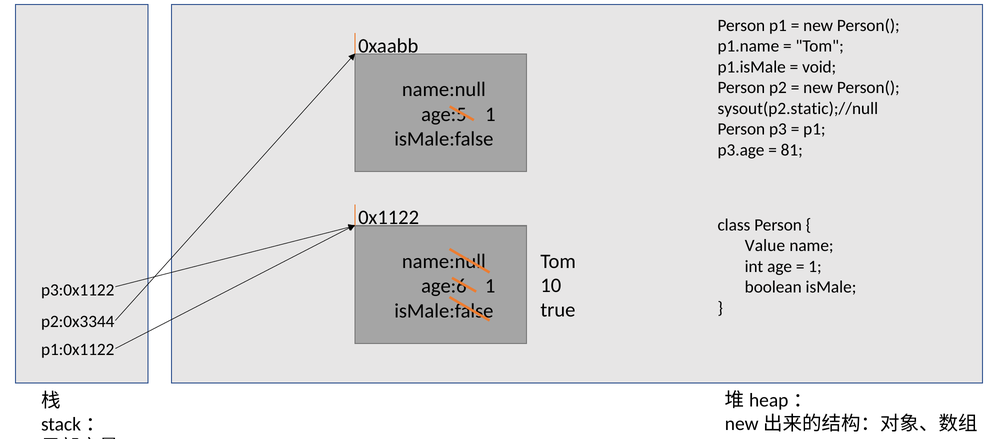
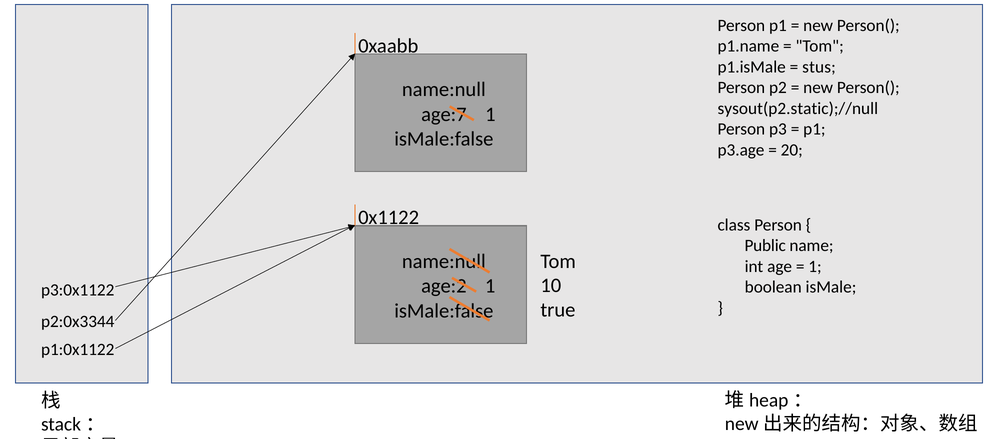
void: void -> stus (819, 67)
age:5: age:5 -> age:7 (444, 114)
81: 81 -> 20 (792, 150)
Value: Value -> Public (765, 246)
age:6: age:6 -> age:2 (444, 286)
